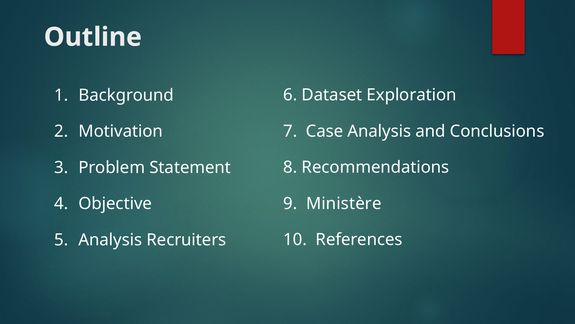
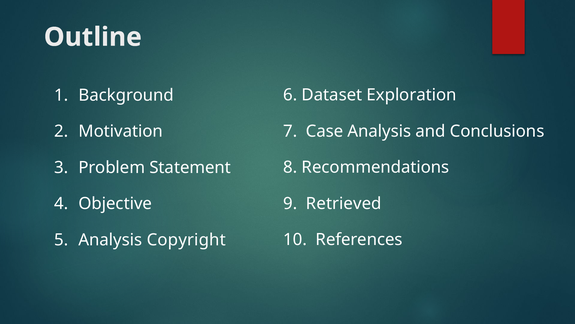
Ministère: Ministère -> Retrieved (344, 203)
Recruiters: Recruiters -> Copyright (186, 239)
